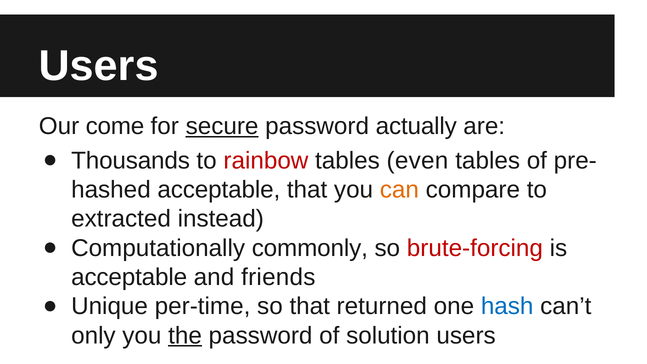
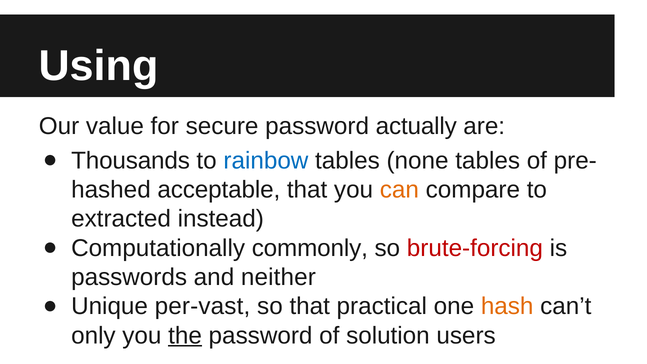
Users: Users -> Using (99, 66)
come: come -> value (115, 126)
secure underline: present -> none (222, 126)
rainbow colour: red -> blue (266, 161)
even: even -> none (418, 161)
acceptable: acceptable -> passwords (129, 277)
friends: friends -> neither (278, 277)
per-time: per-time -> per-vast (202, 306)
returned: returned -> practical (382, 306)
hash colour: blue -> orange (507, 306)
